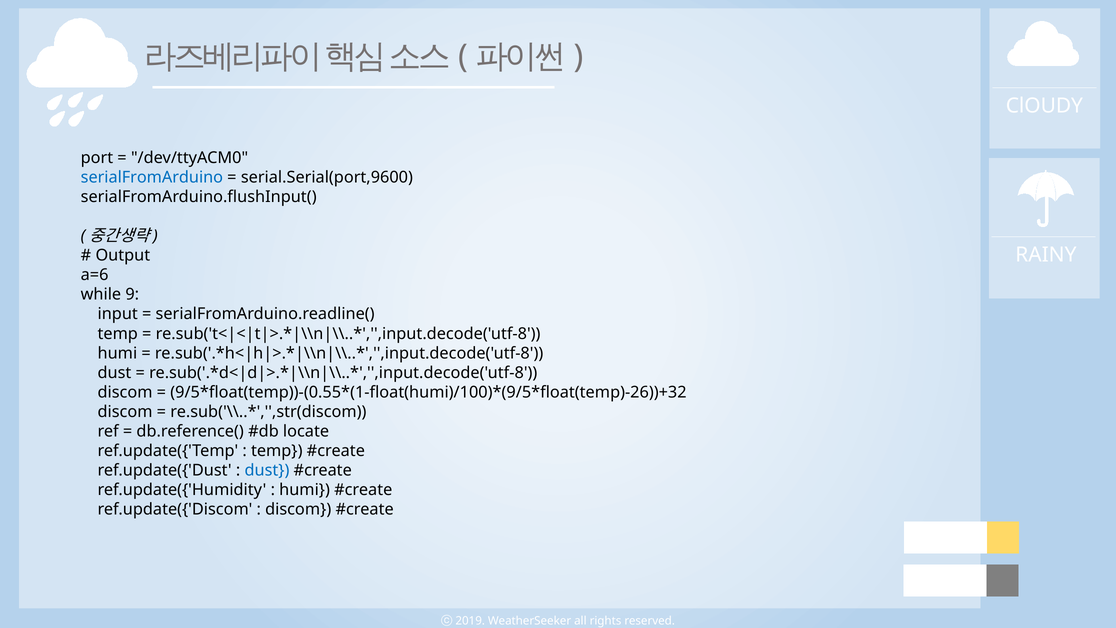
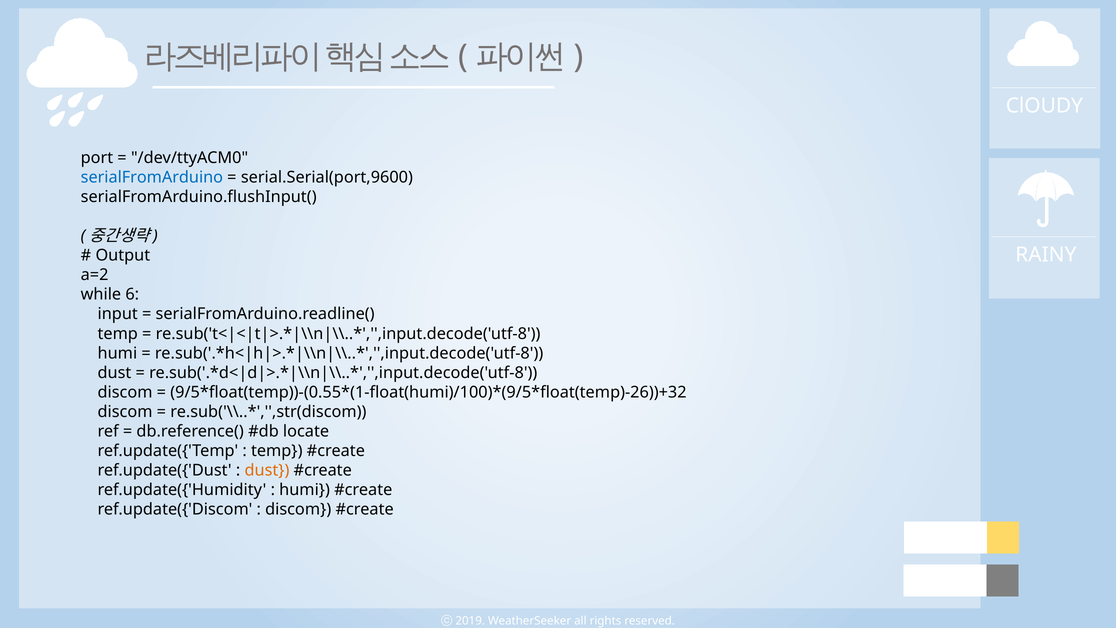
a=6: a=6 -> a=2 (95, 275)
9: 9 -> 6 (132, 294)
dust colour: blue -> orange (267, 470)
